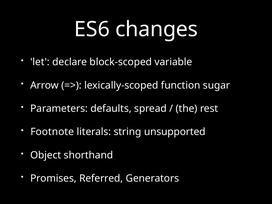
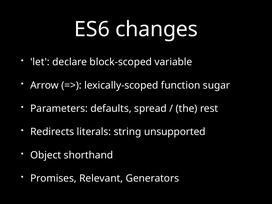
Footnote: Footnote -> Redirects (52, 132)
Referred: Referred -> Relevant (101, 178)
